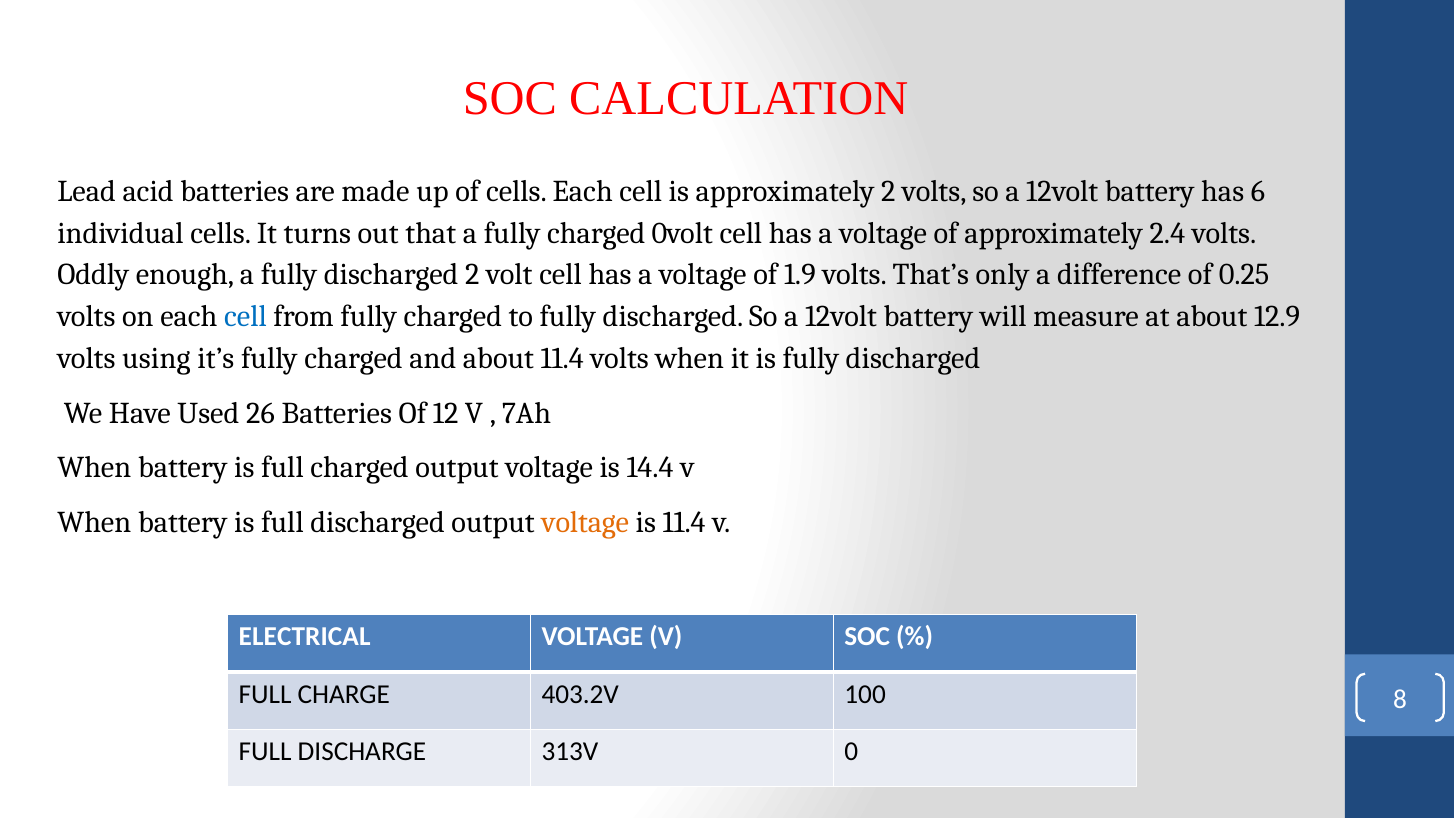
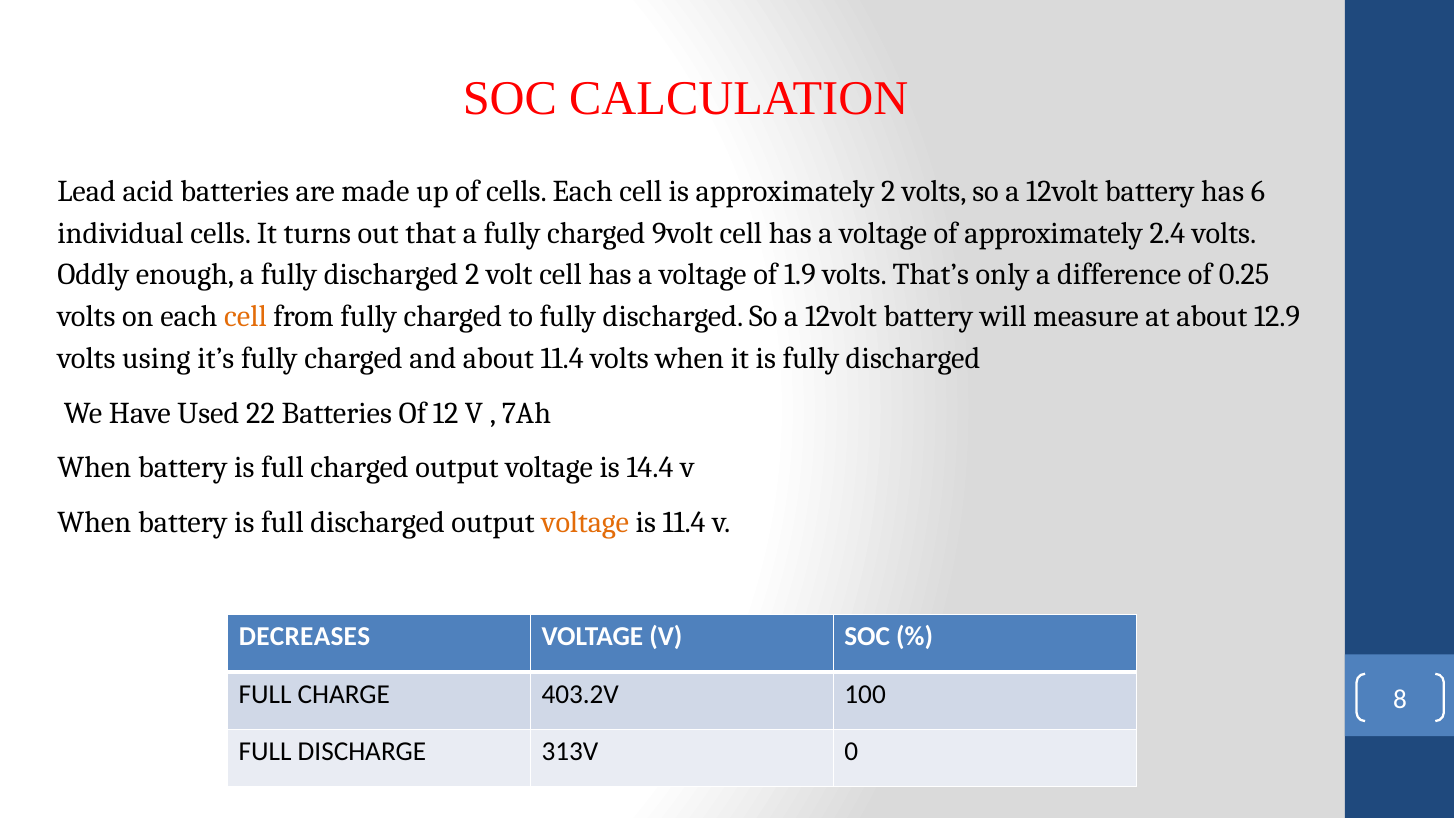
charged 0: 0 -> 9 (659, 233)
cell colour: blue -> orange (245, 317)
26: 26 -> 22 (261, 413)
ELECTRICAL: ELECTRICAL -> DECREASES (305, 636)
